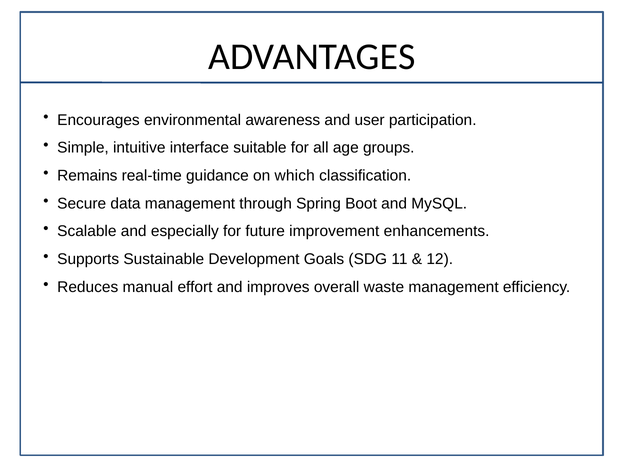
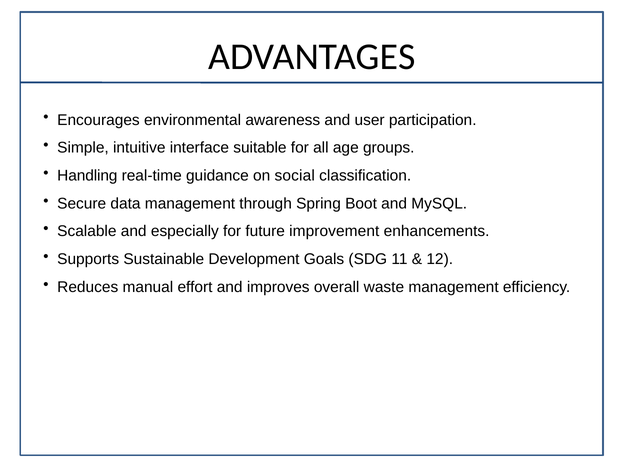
Remains: Remains -> Handling (87, 176)
which: which -> social (295, 176)
